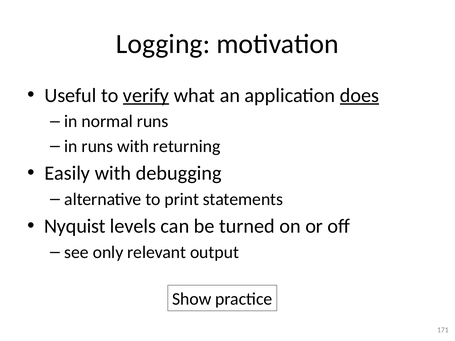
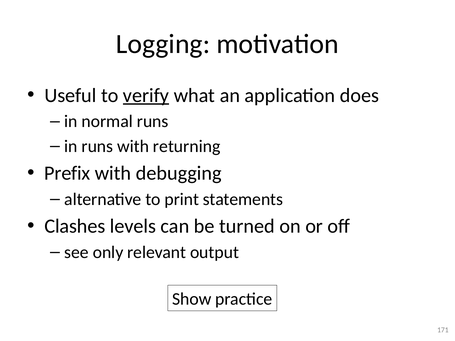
does underline: present -> none (359, 95)
Easily: Easily -> Prefix (67, 173)
Nyquist: Nyquist -> Clashes (75, 226)
